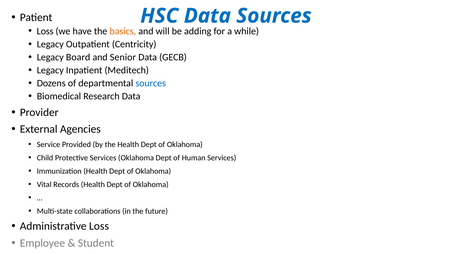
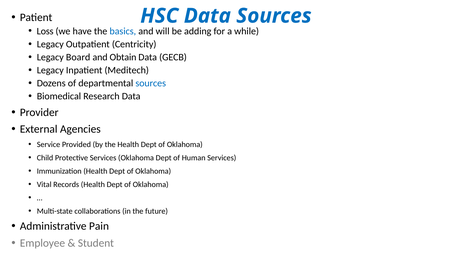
basics colour: orange -> blue (123, 31)
Senior: Senior -> Obtain (123, 57)
Administrative Loss: Loss -> Pain (99, 226)
